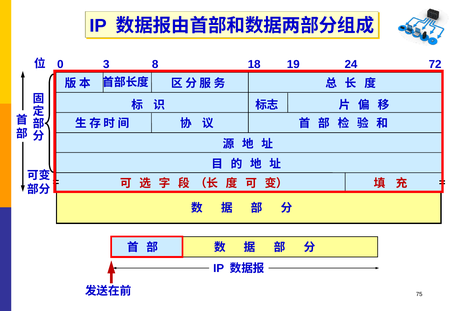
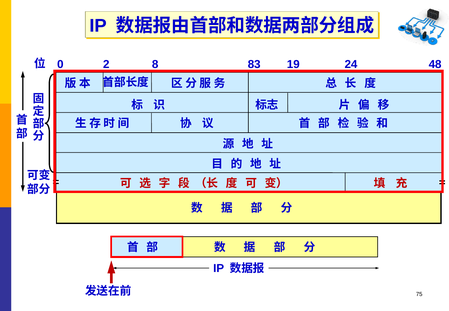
3: 3 -> 2 (106, 64)
18: 18 -> 83 (254, 64)
72: 72 -> 48 (435, 64)
